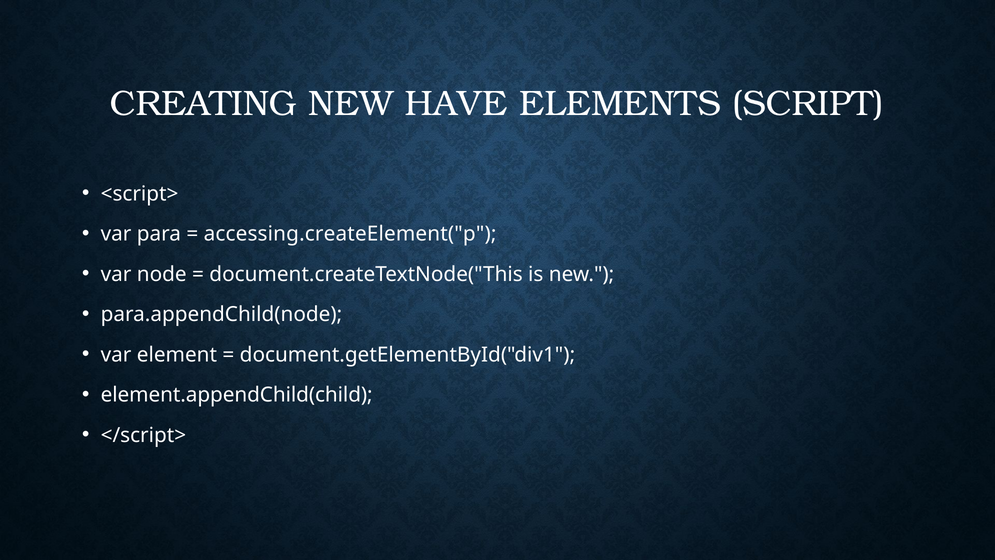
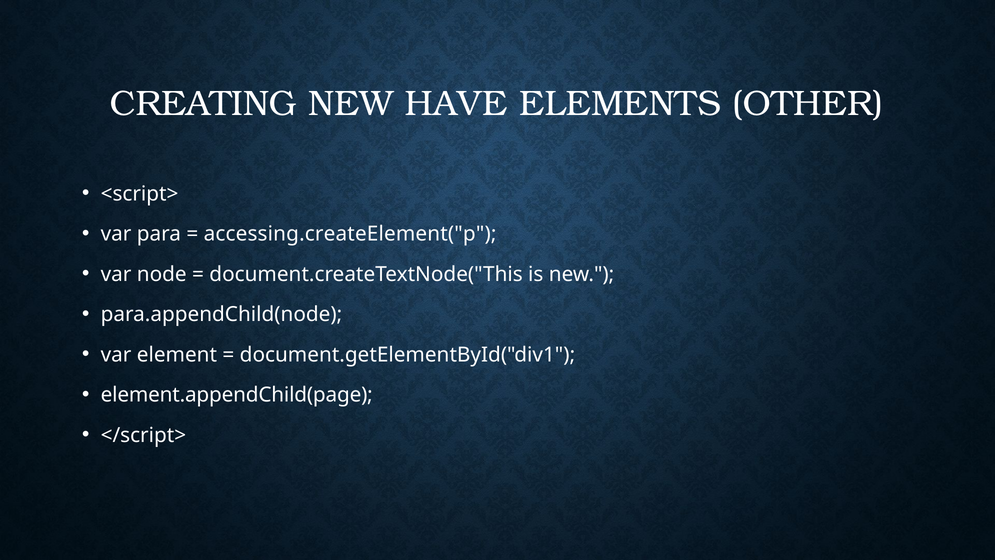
SCRIPT: SCRIPT -> OTHER (808, 104)
element.appendChild(child: element.appendChild(child -> element.appendChild(page (237, 395)
